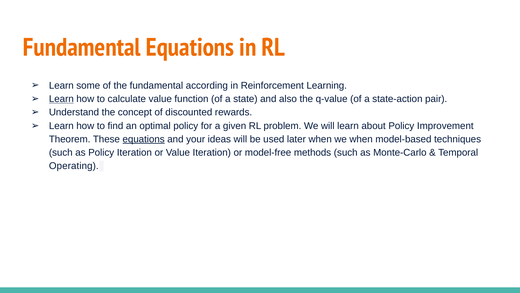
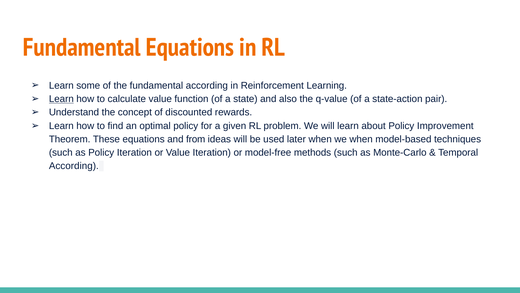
equations underline: present -> none (144, 139)
your: your -> from (196, 139)
Operating: Operating -> According (74, 166)
